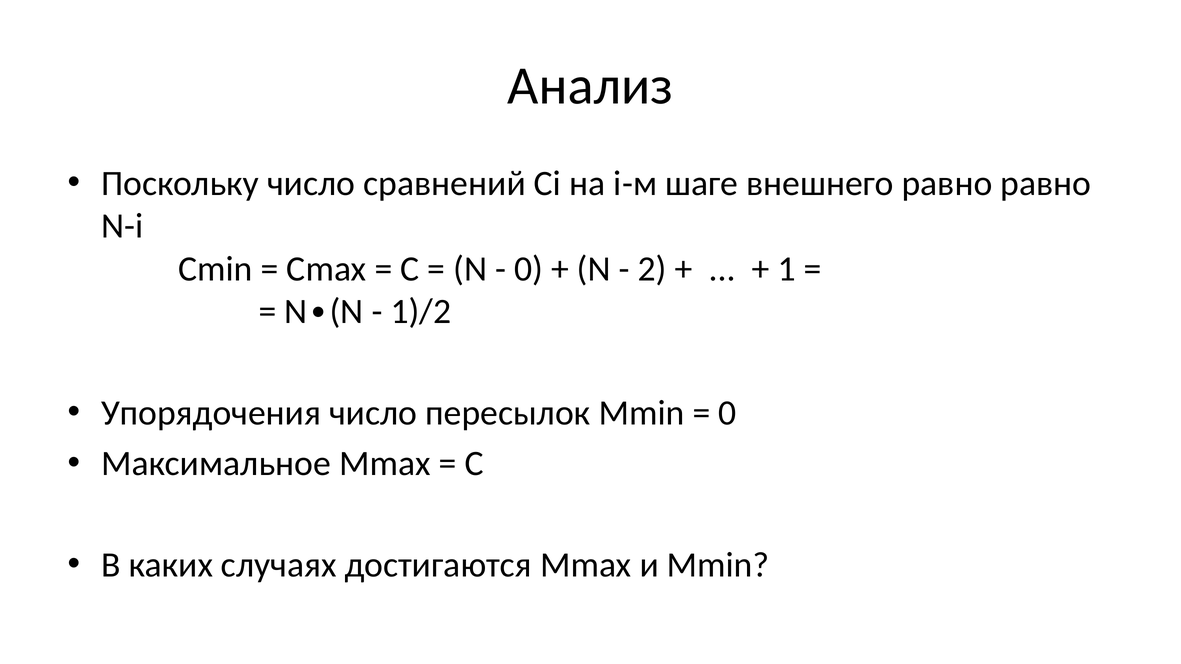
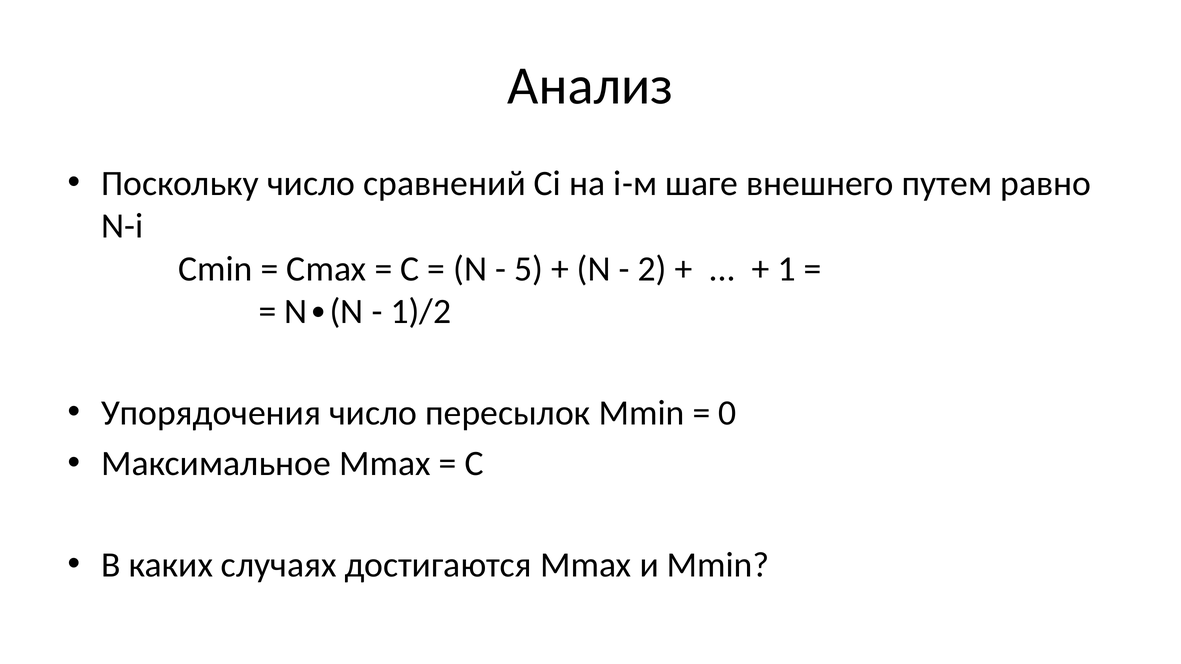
внешнего равно: равно -> путем (947, 183)
0: 0 -> 5 (529, 269)
